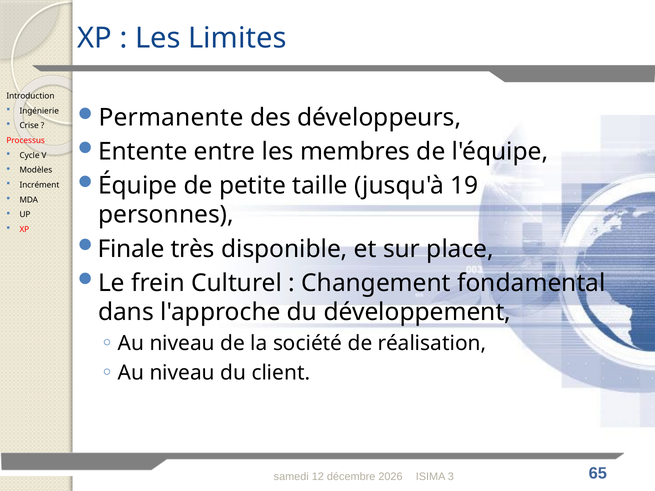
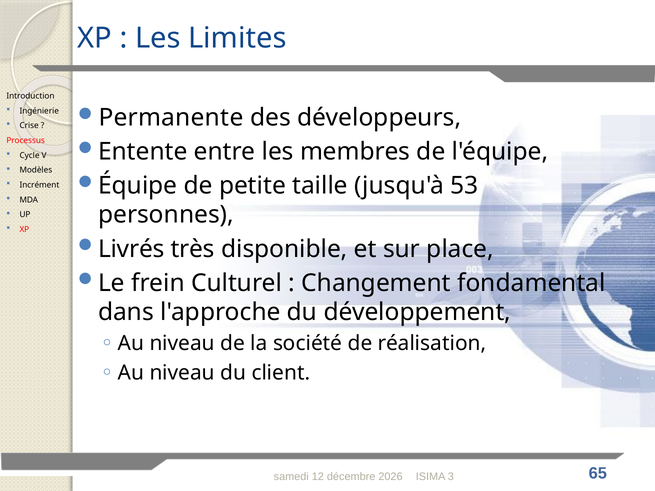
19: 19 -> 53 (464, 186)
Finale: Finale -> Livrés (131, 249)
